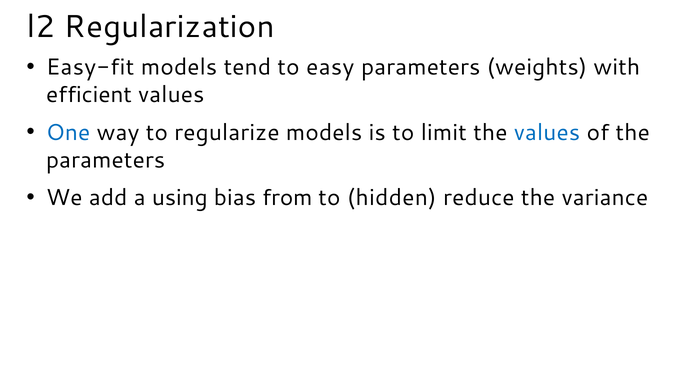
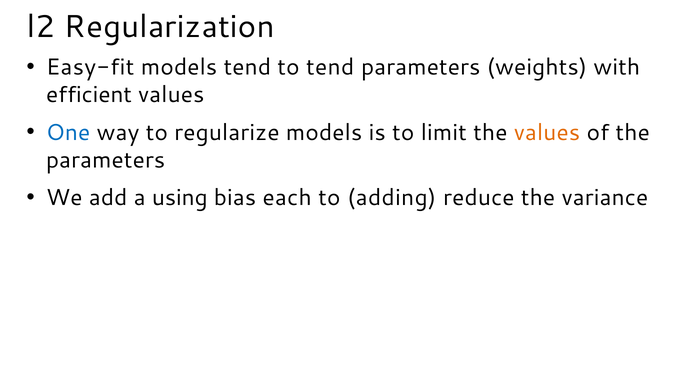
to easy: easy -> tend (330, 67)
values colour: blue -> orange (547, 132)
from: from -> each (287, 198)
hidden: hidden -> adding (392, 198)
